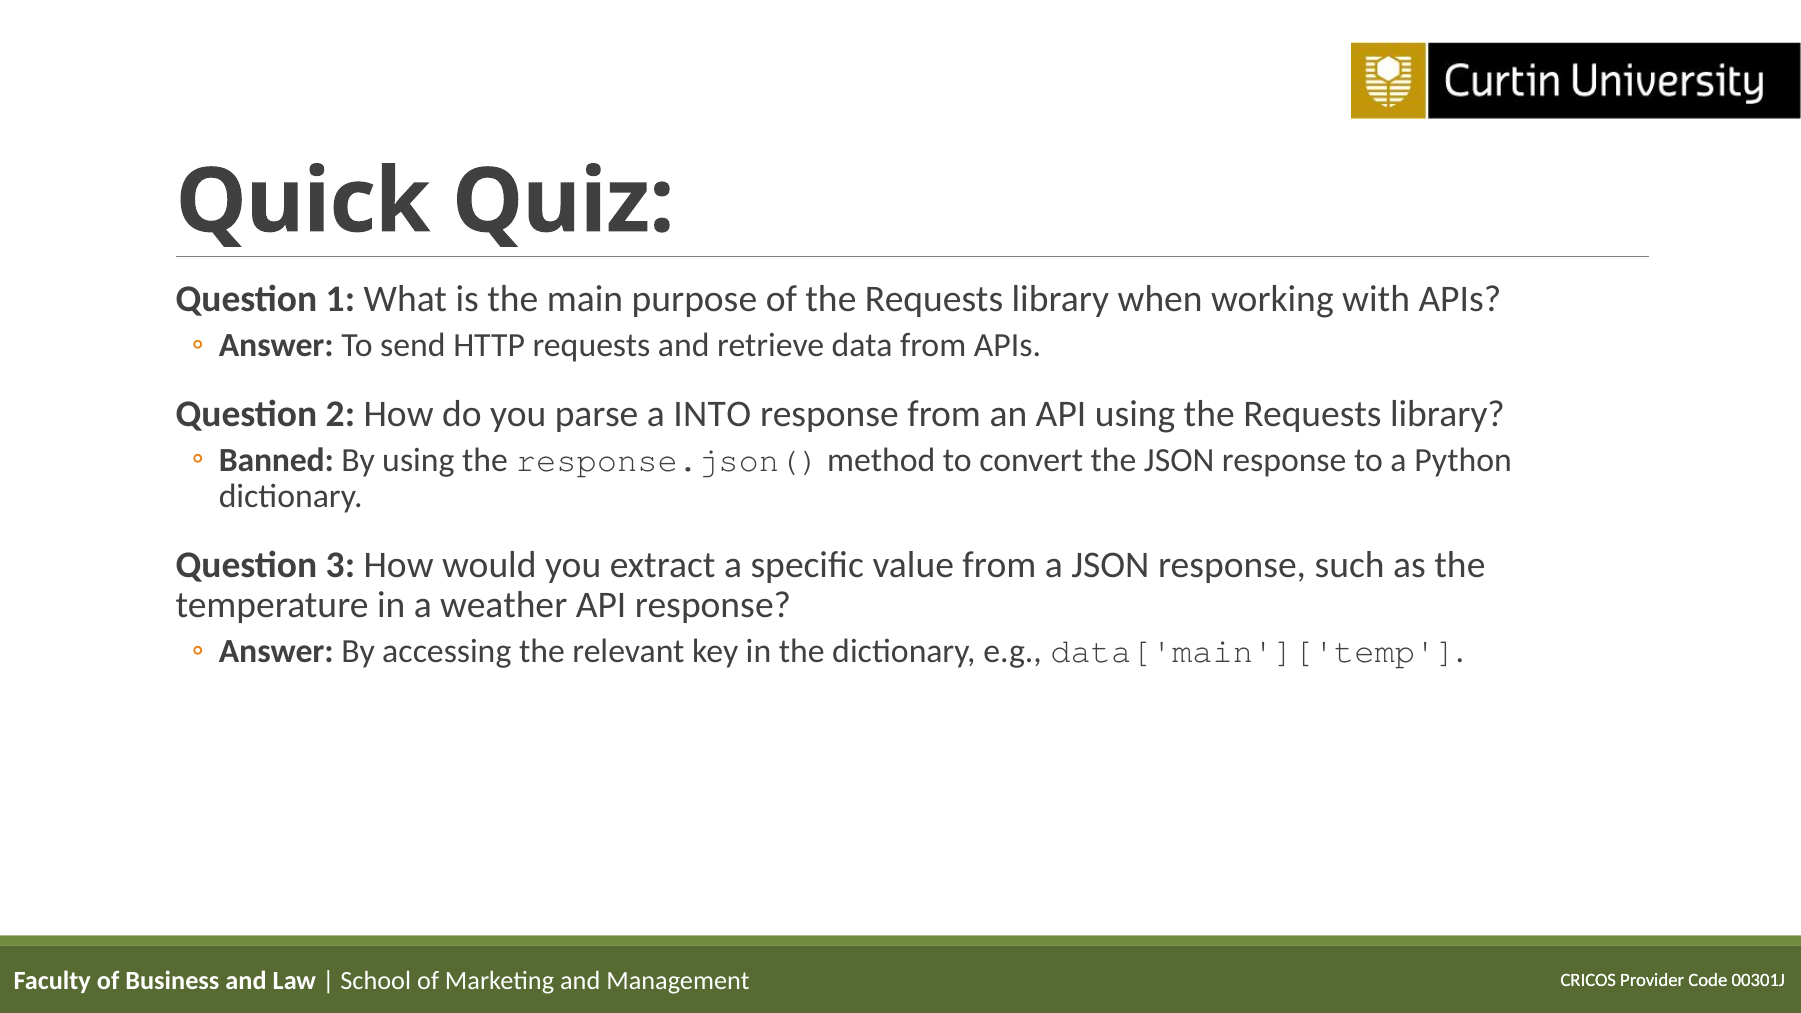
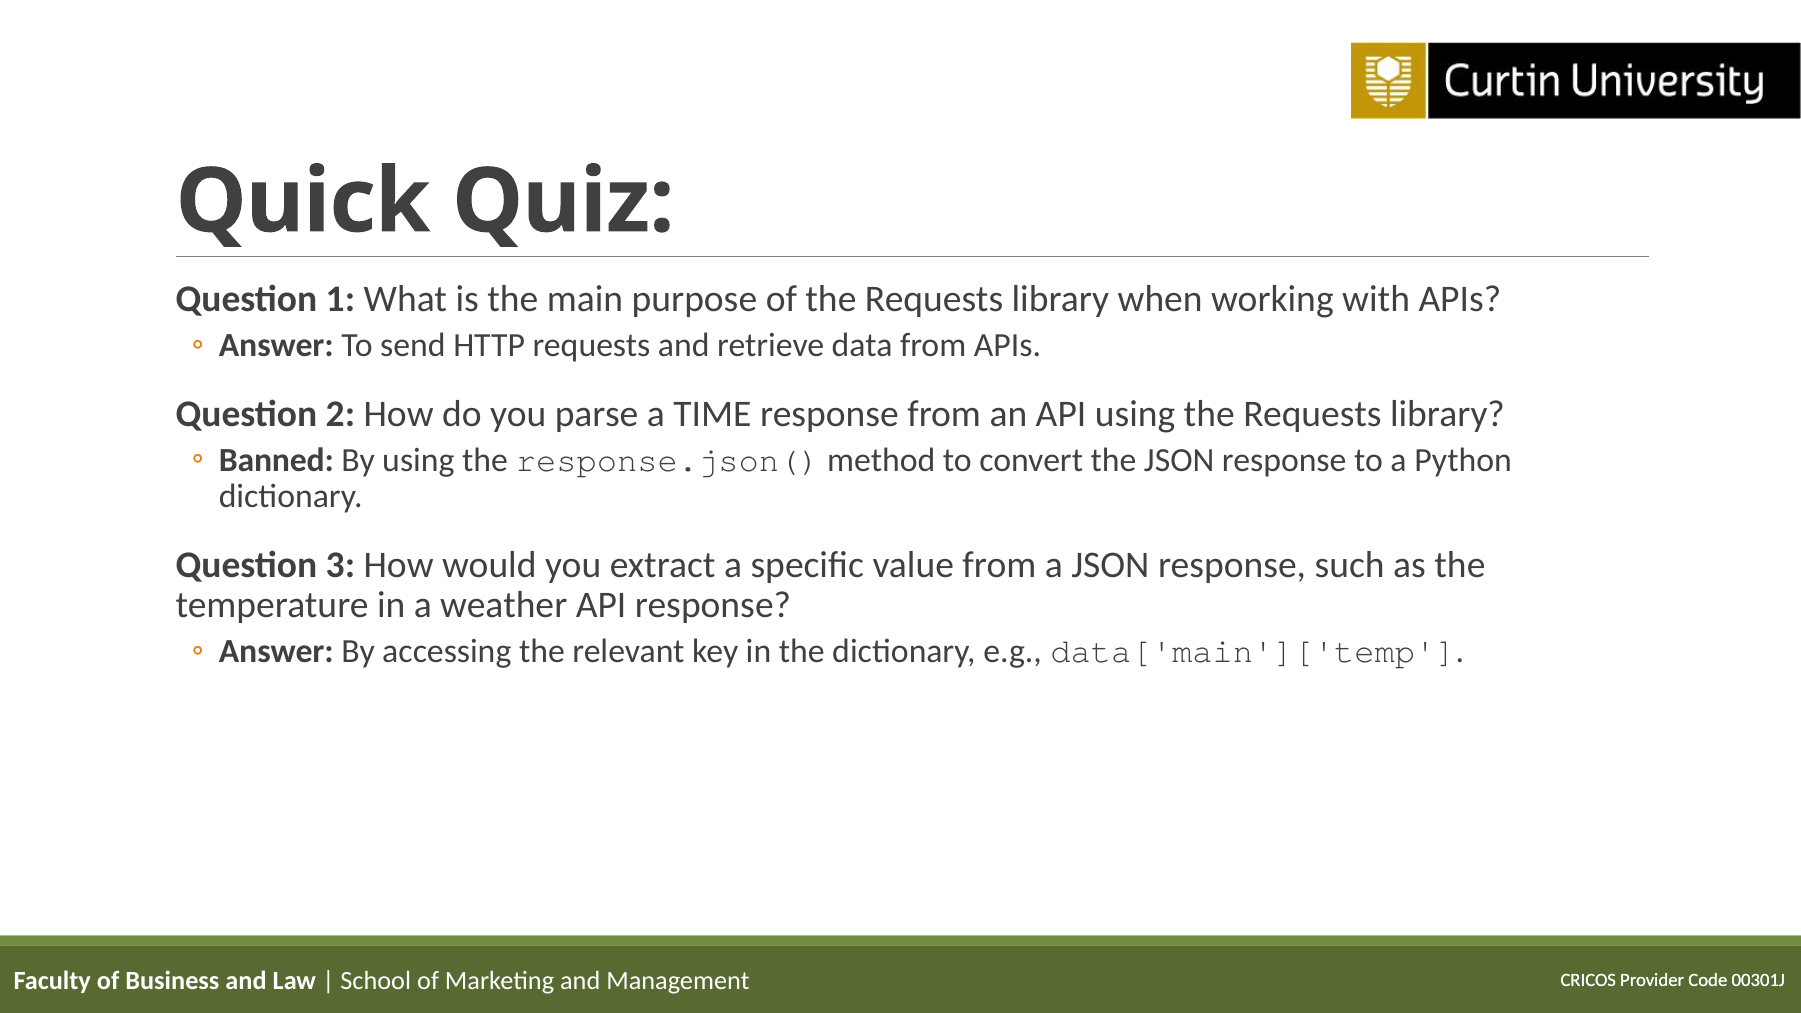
INTO: INTO -> TIME (712, 414)
